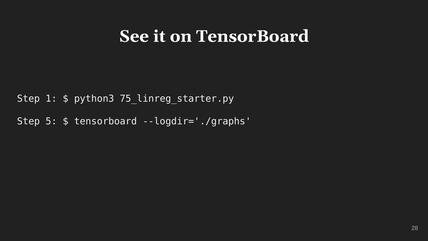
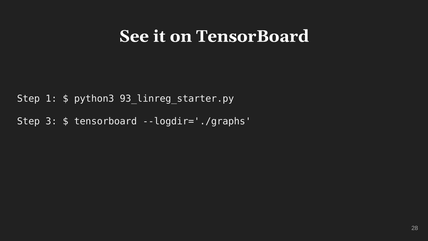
75_linreg_starter.py: 75_linreg_starter.py -> 93_linreg_starter.py (177, 98)
5: 5 -> 3 (51, 121)
